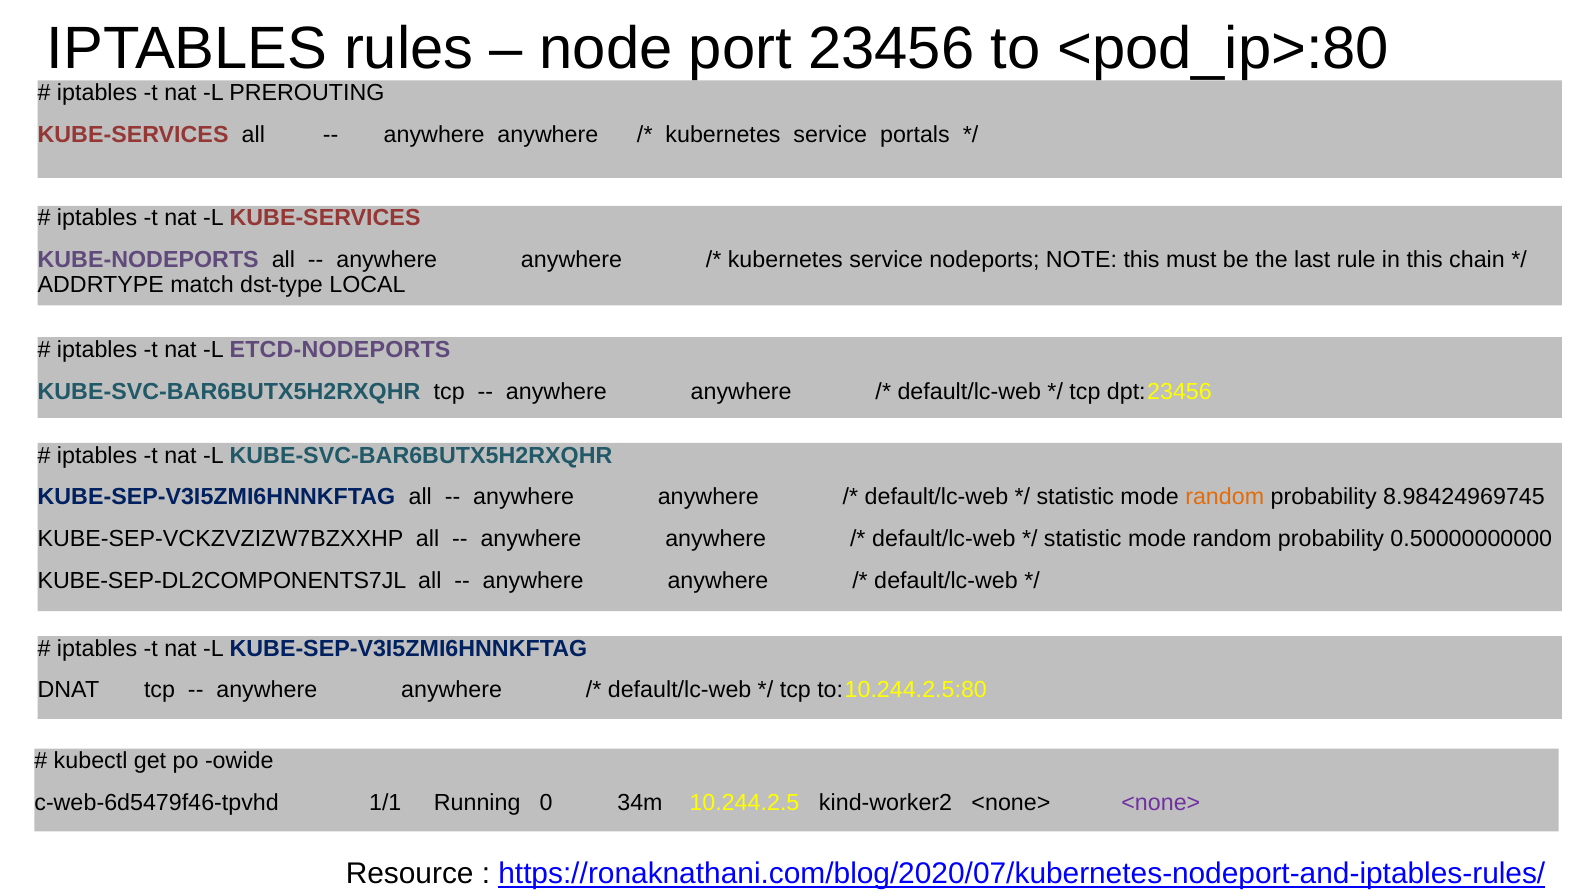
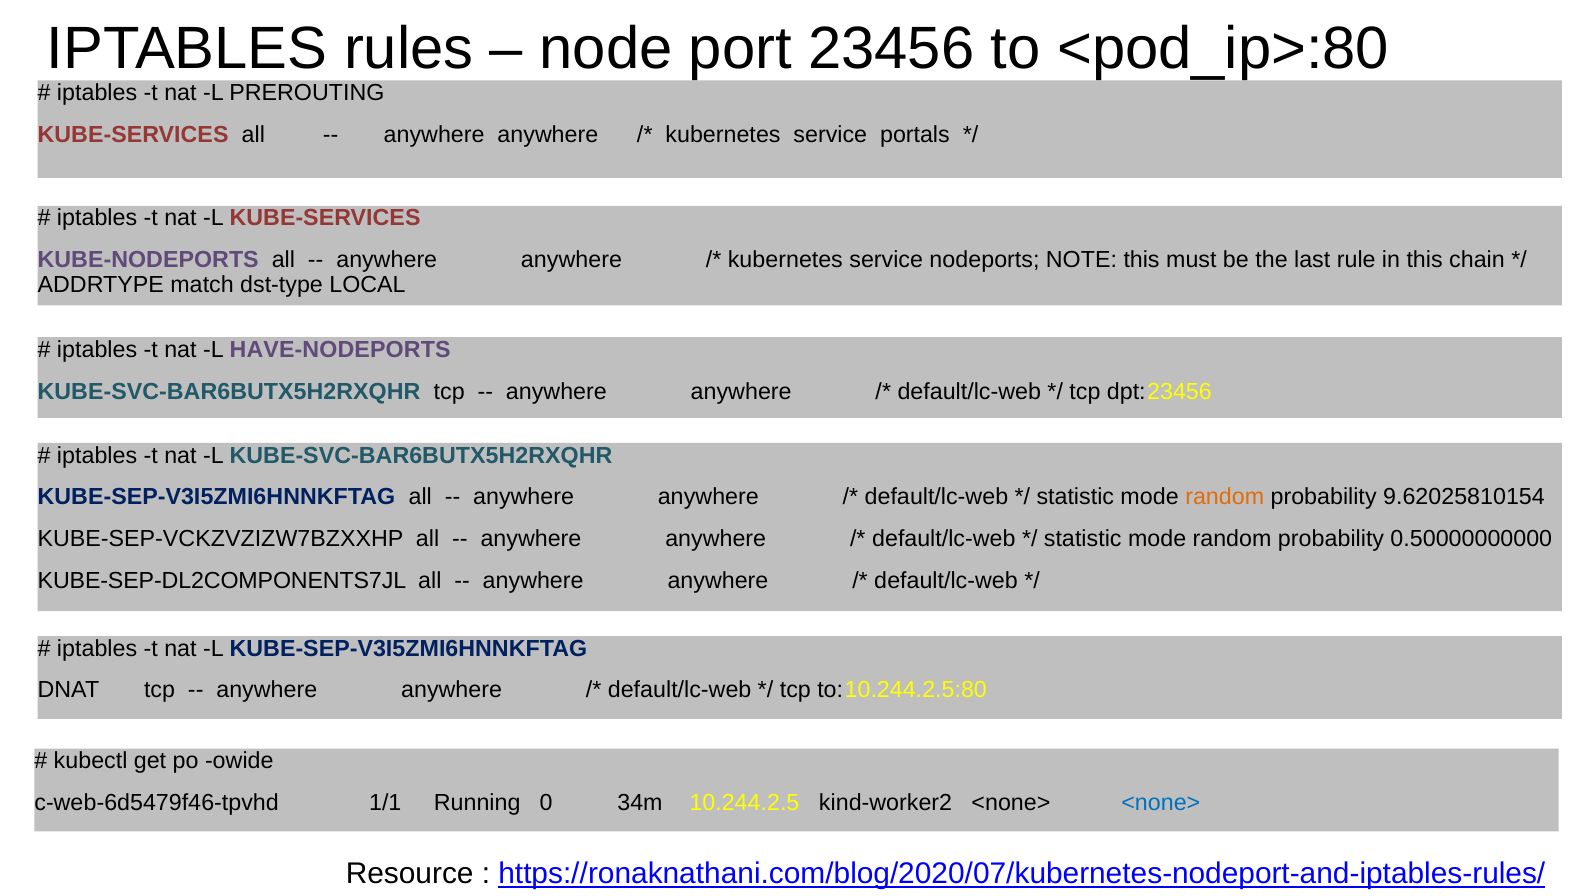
ETCD-NODEPORTS: ETCD-NODEPORTS -> HAVE-NODEPORTS (340, 350)
8.98424969745: 8.98424969745 -> 9.62025810154 (1464, 497)
<none> colour: purple -> blue (1161, 803)
